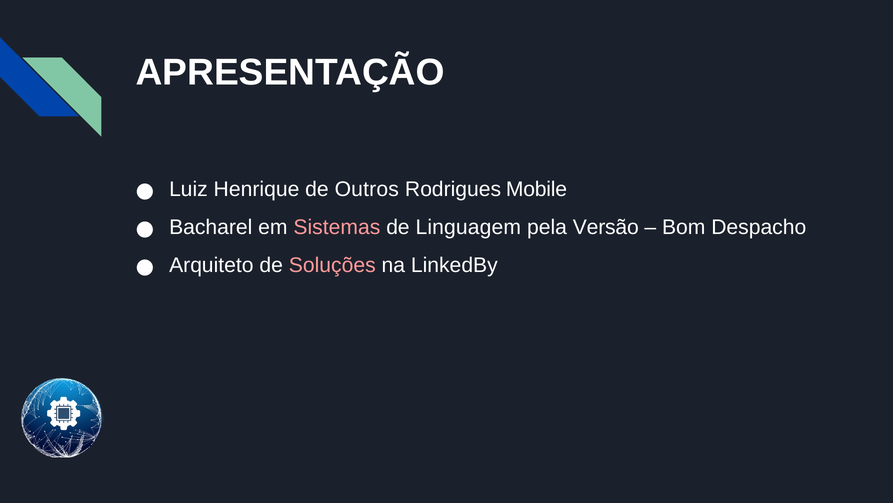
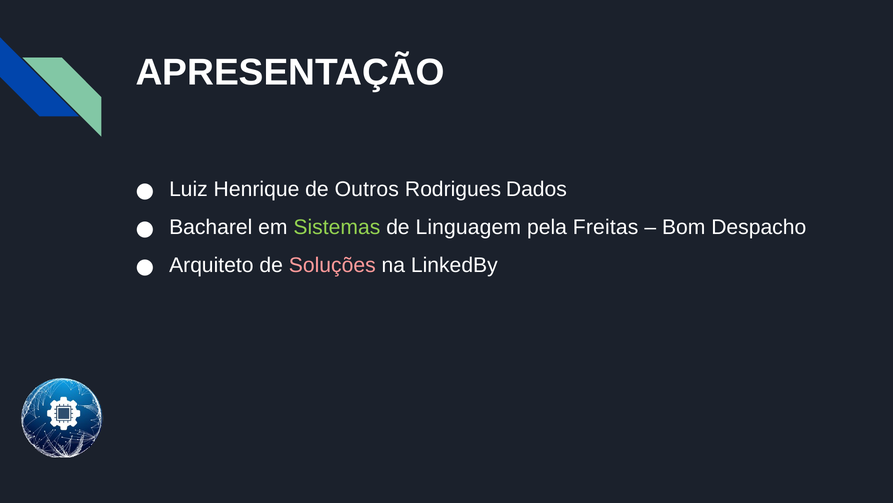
Mobile: Mobile -> Dados (536, 189)
Sistemas colour: pink -> light green (337, 227)
Versão: Versão -> Freitas (606, 227)
